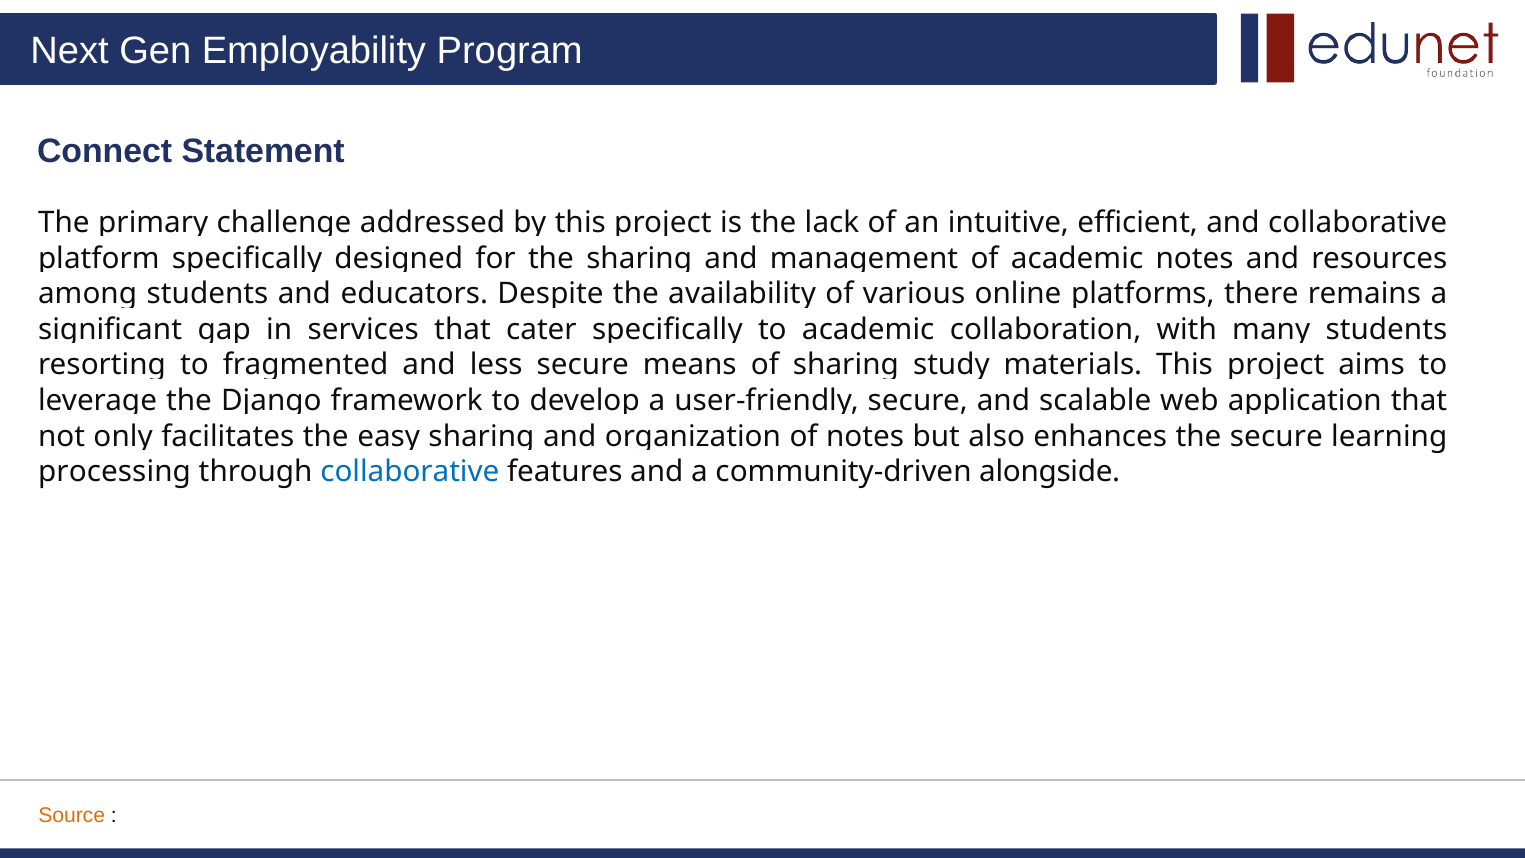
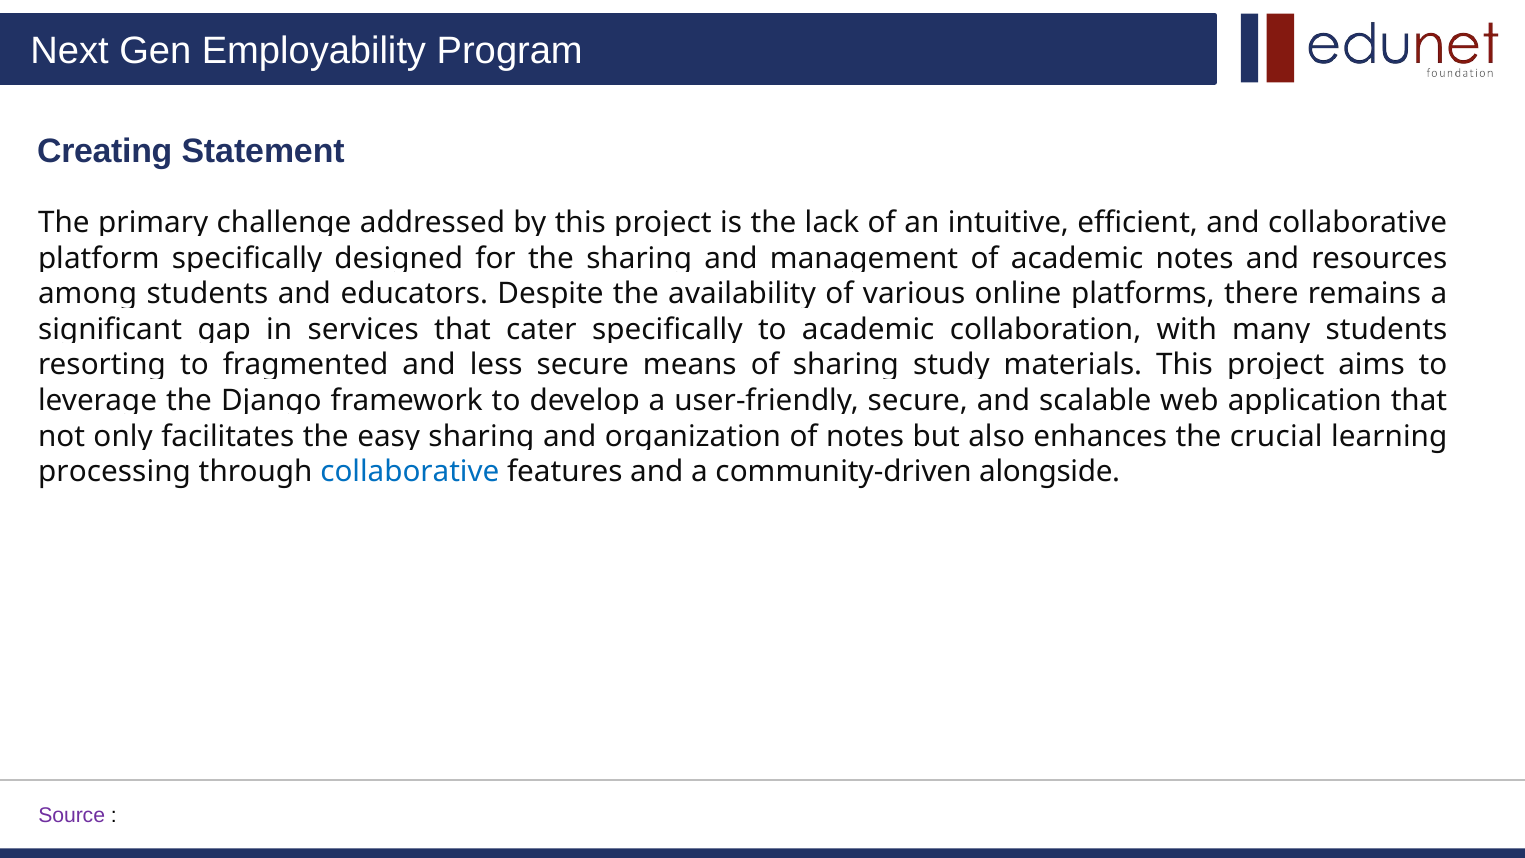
Connect: Connect -> Creating (105, 152)
the secure: secure -> crucial (1276, 436)
Source colour: orange -> purple (72, 815)
